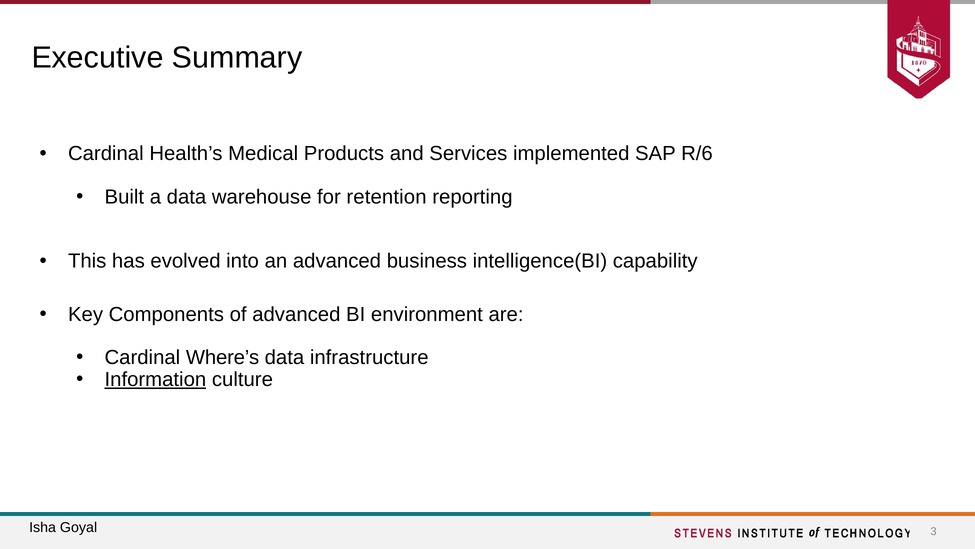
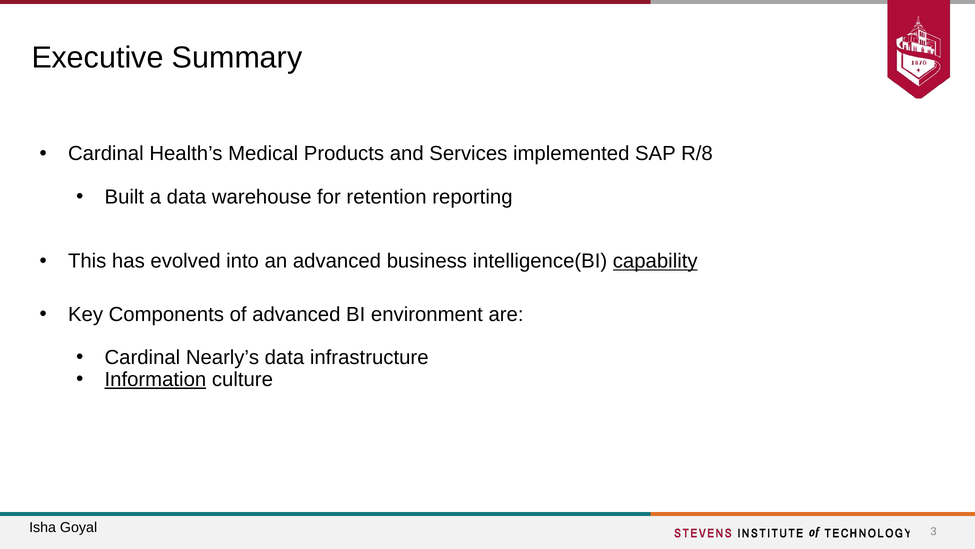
R/6: R/6 -> R/8 (697, 154)
capability underline: none -> present (655, 261)
Where’s: Where’s -> Nearly’s (223, 357)
